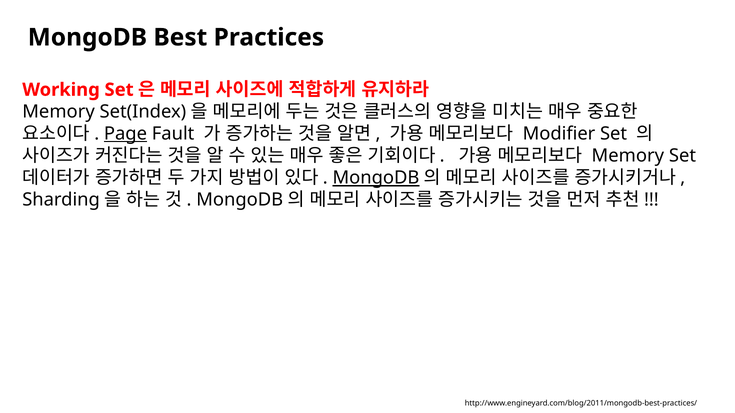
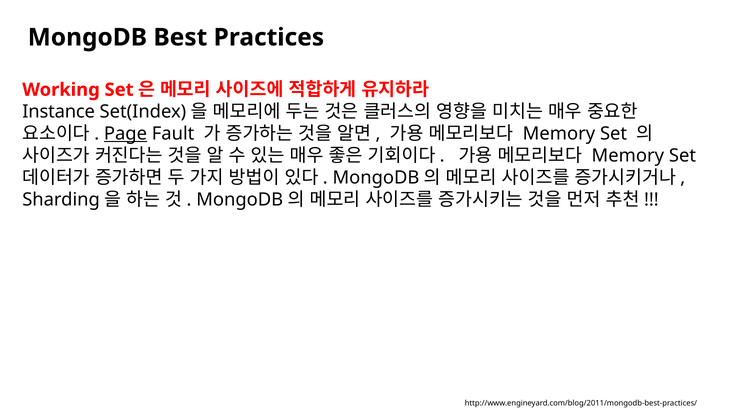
Memory: Memory -> Instance (59, 112)
Modifier: Modifier -> Memory (559, 134)
MongoDB underline: present -> none (376, 178)
